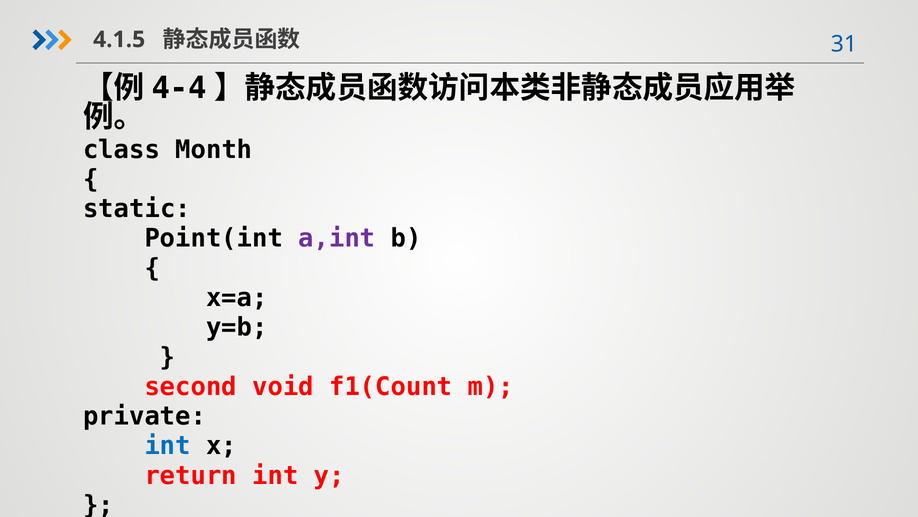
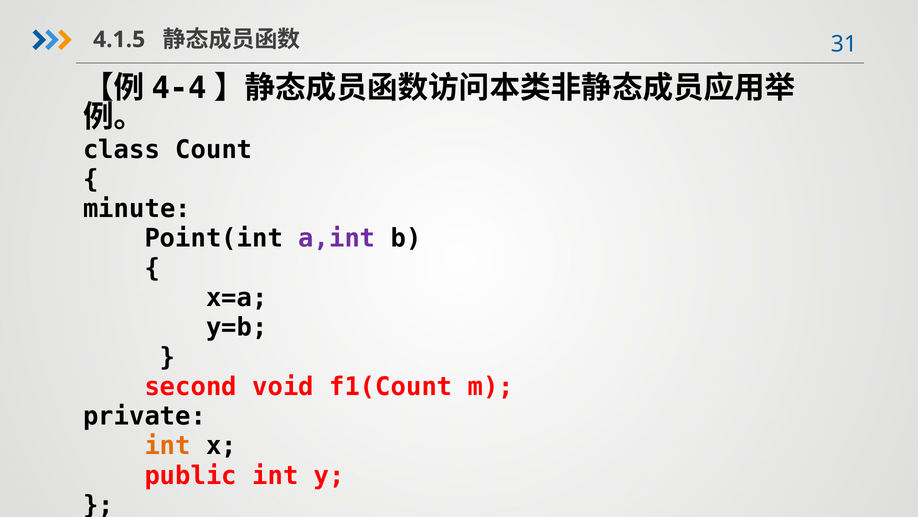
Month: Month -> Count (214, 149)
static: static -> minute (137, 209)
int colour: blue -> orange (168, 445)
return: return -> public (191, 475)
